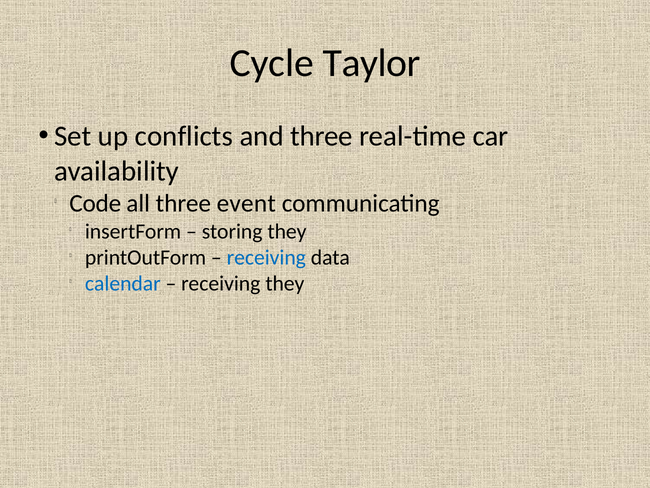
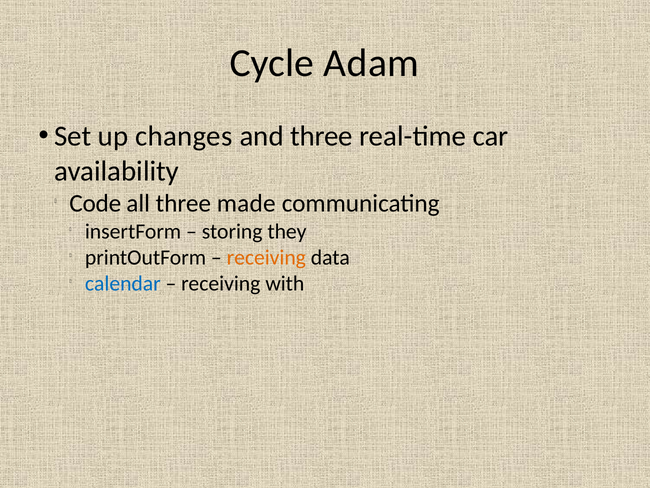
Taylor: Taylor -> Adam (371, 63)
conflicts: conflicts -> changes (184, 136)
event: event -> made (246, 203)
receiving colour: blue -> orange (266, 257)
receiving they: they -> with (285, 283)
